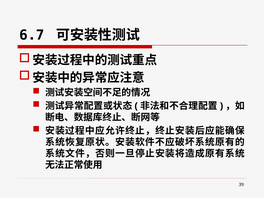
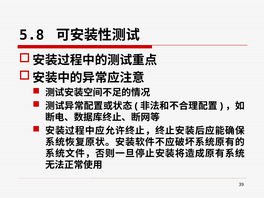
6.7: 6.7 -> 5.8 (32, 35)
